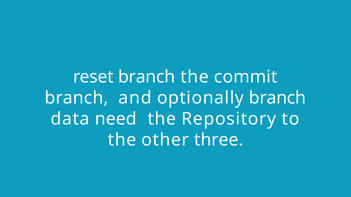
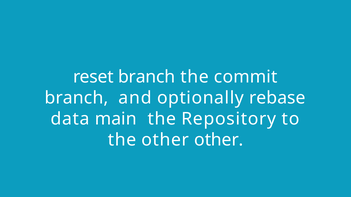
optionally branch: branch -> rebase (277, 98)
need: need -> main (116, 119)
other three: three -> other (219, 140)
